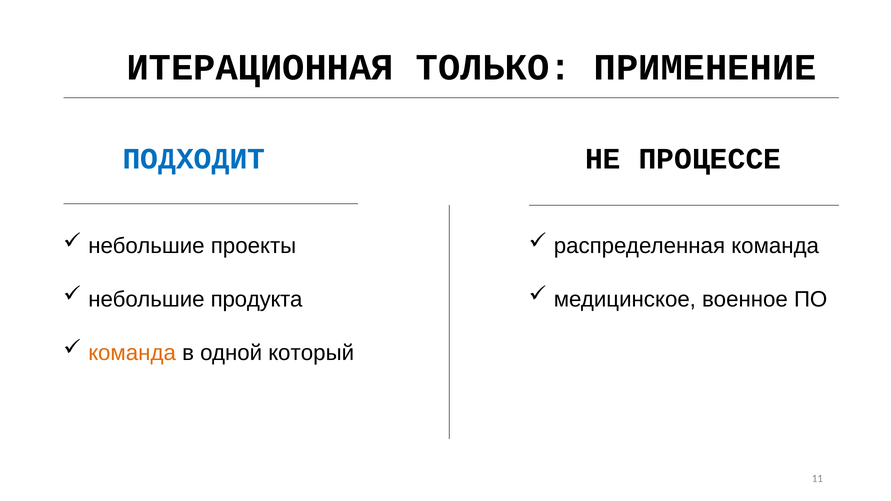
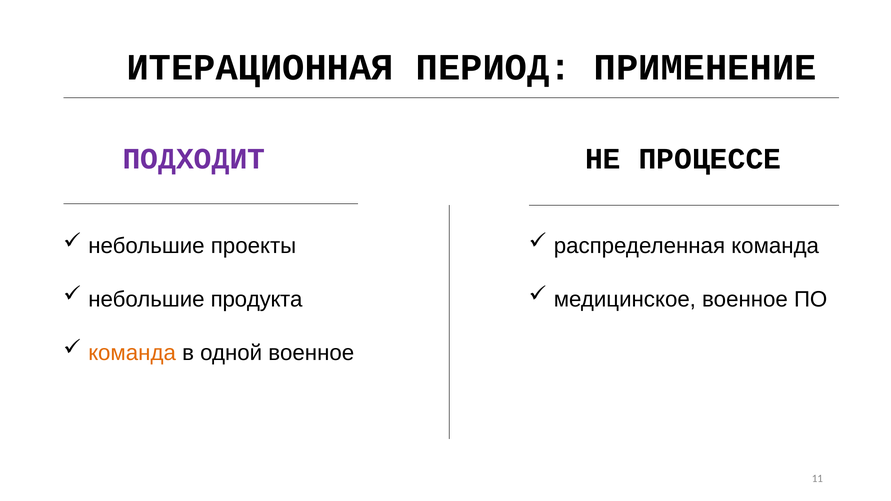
ТОЛЬКО: ТОЛЬКО -> ПЕРИОД (494, 67)
ПОДХОДИТ colour: blue -> purple (194, 159)
одной который: который -> военное (311, 353)
